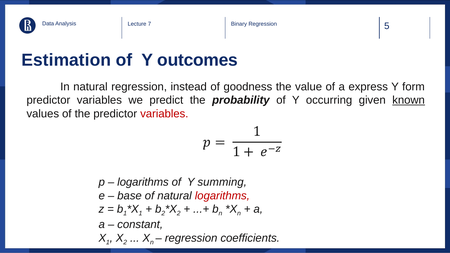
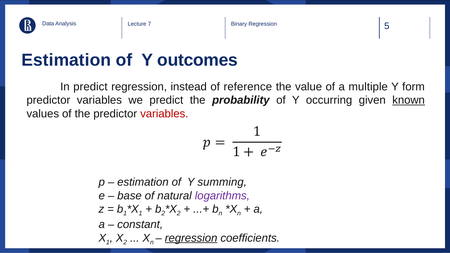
In natural: natural -> predict (90, 87)
goodness: goodness -> reference (248, 87)
express: express -> multiple (368, 87)
logarithms: logarithms -> estimation (143, 182)
logarithms colour: red -> purple (222, 196)
regression underline: none -> present (191, 238)
